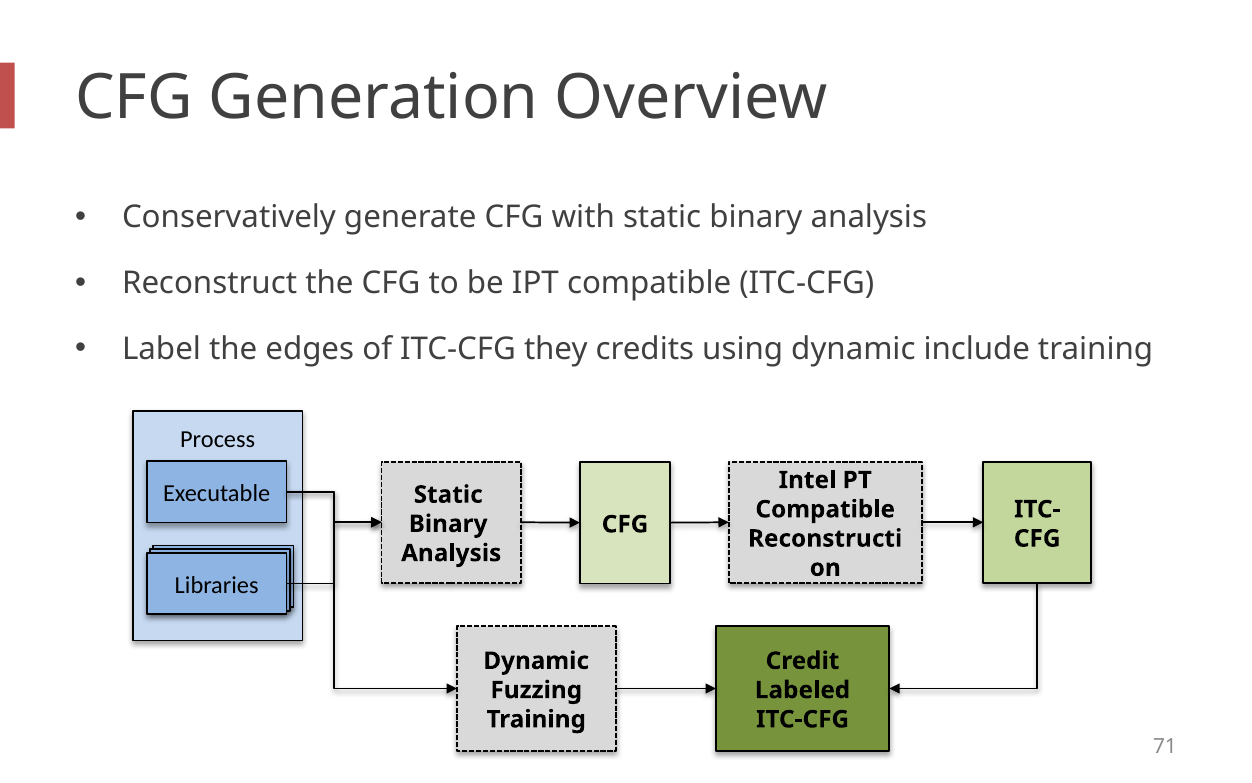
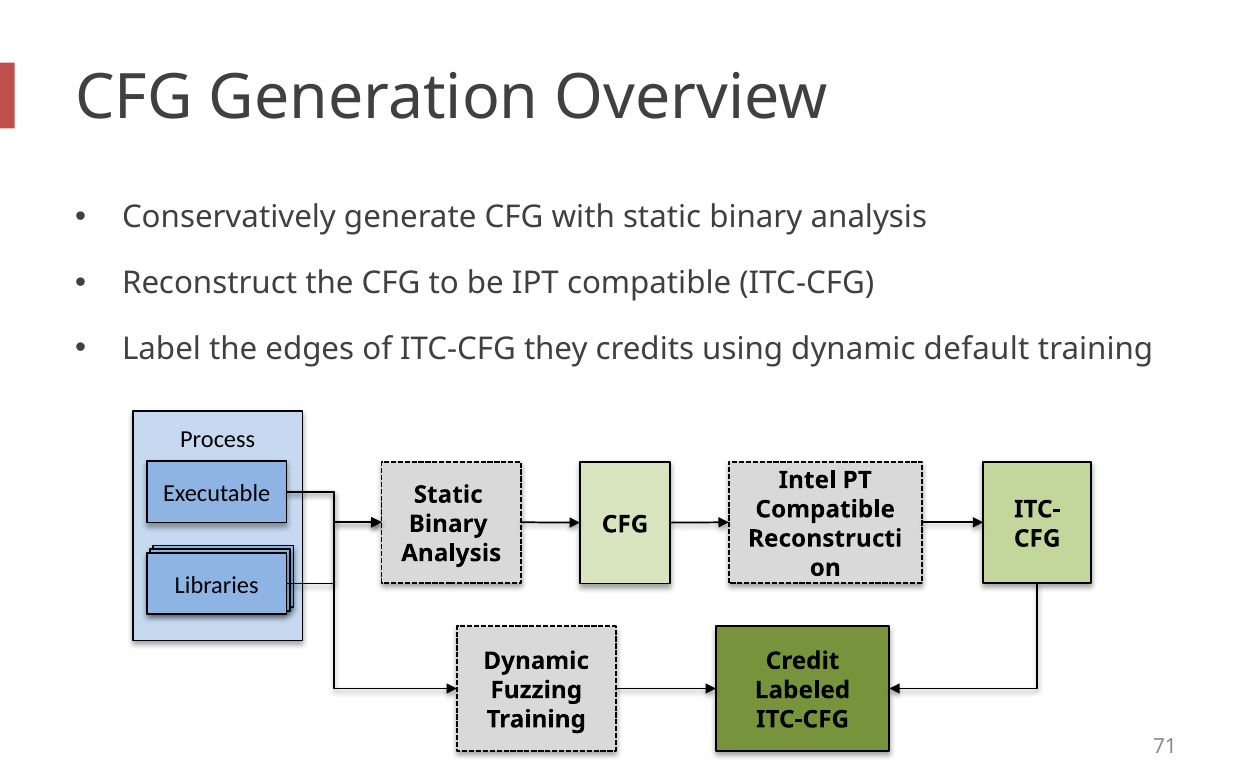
include: include -> default (977, 349)
